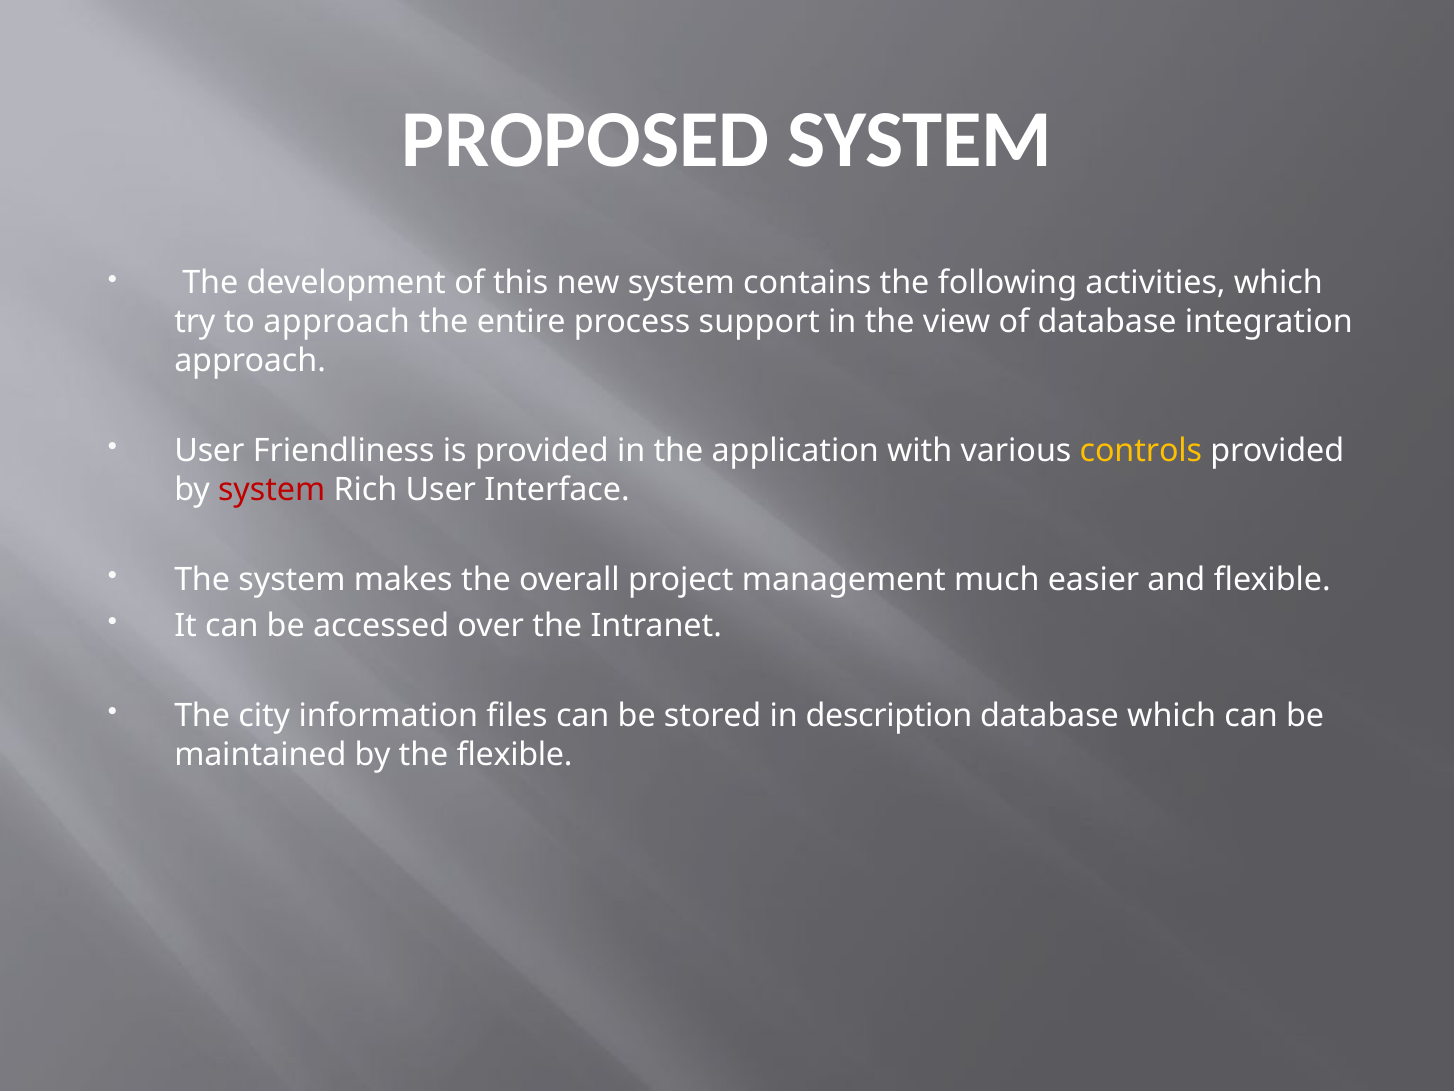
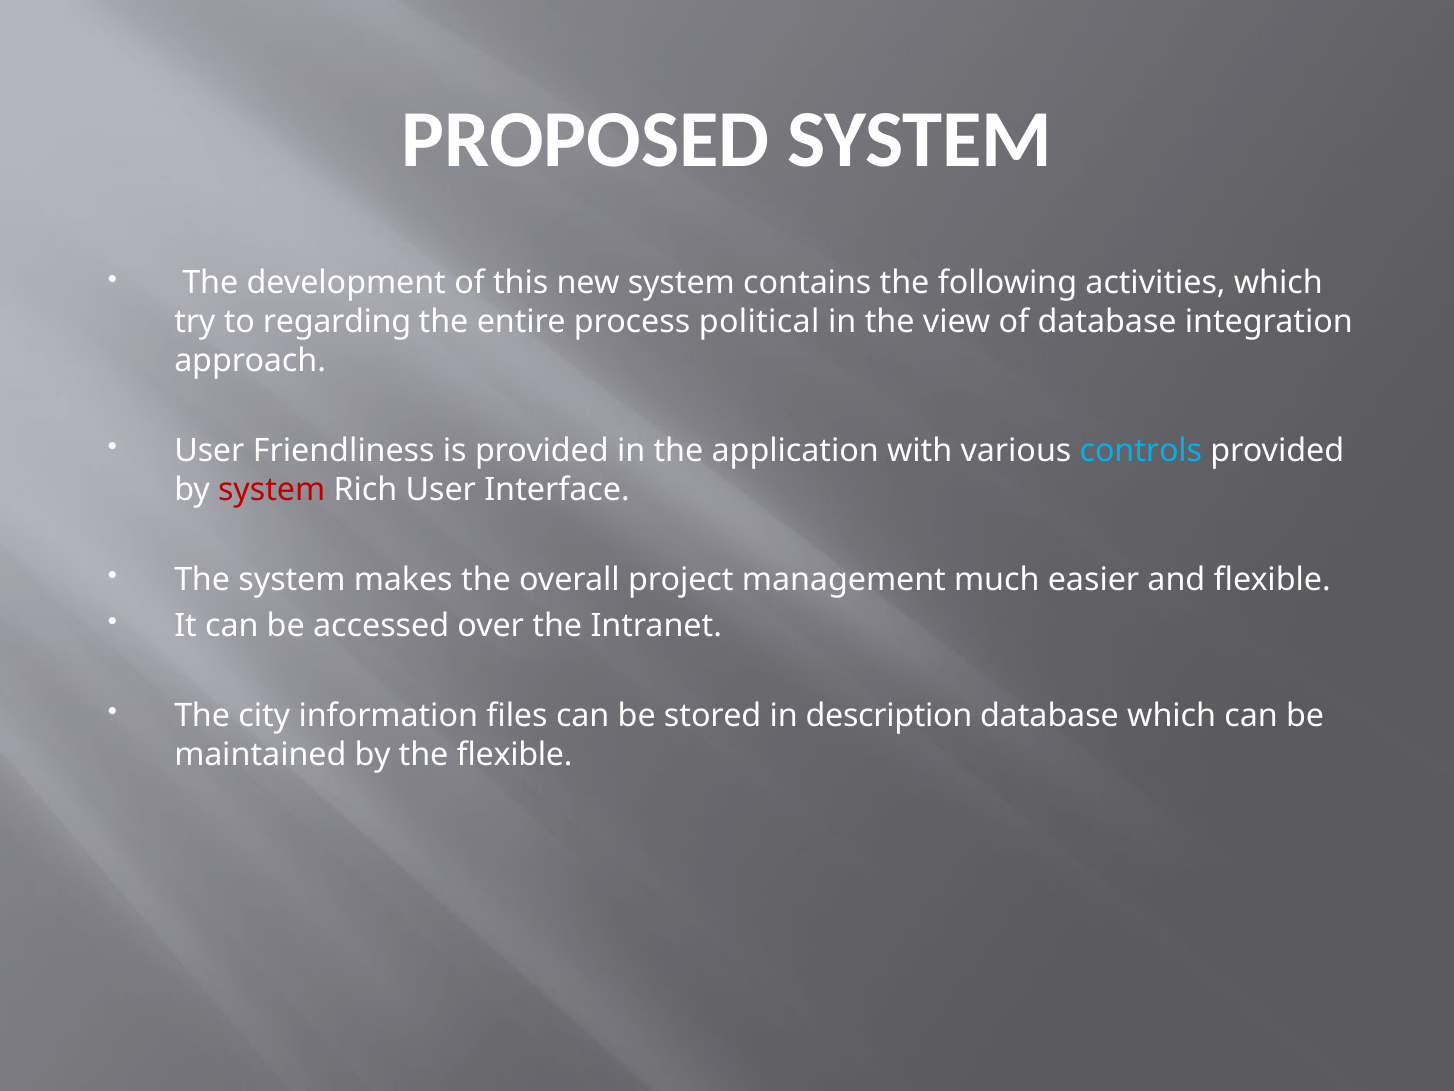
to approach: approach -> regarding (337, 322)
support: support -> political (759, 322)
controls colour: yellow -> light blue (1141, 451)
